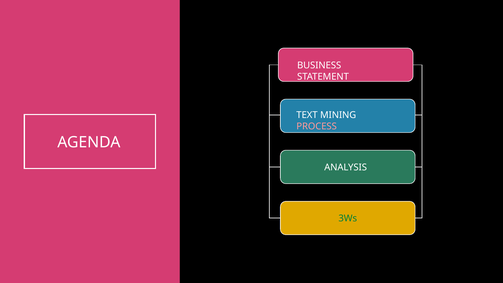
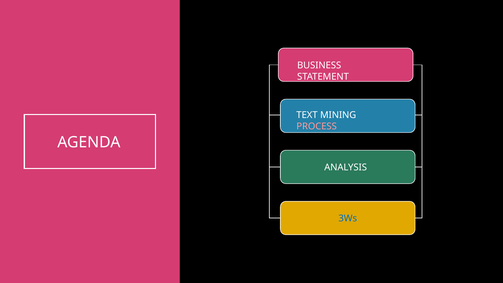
3Ws colour: green -> blue (348, 218)
